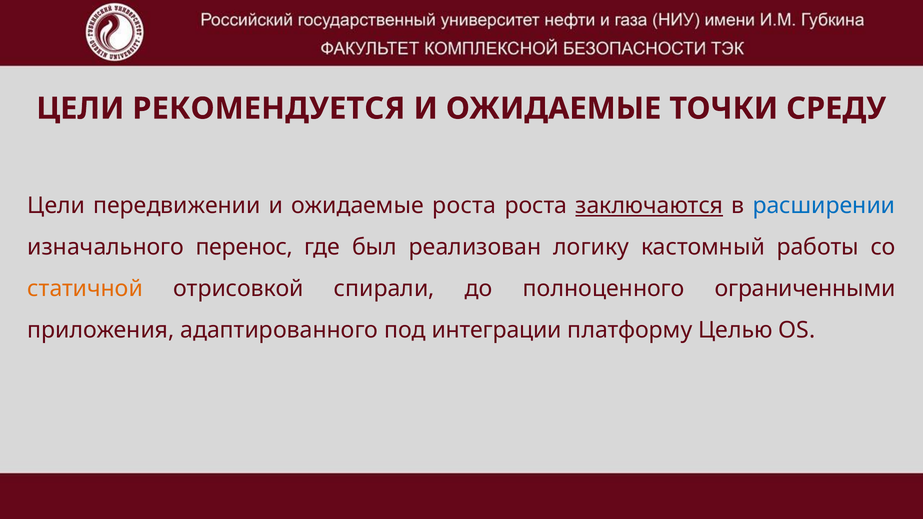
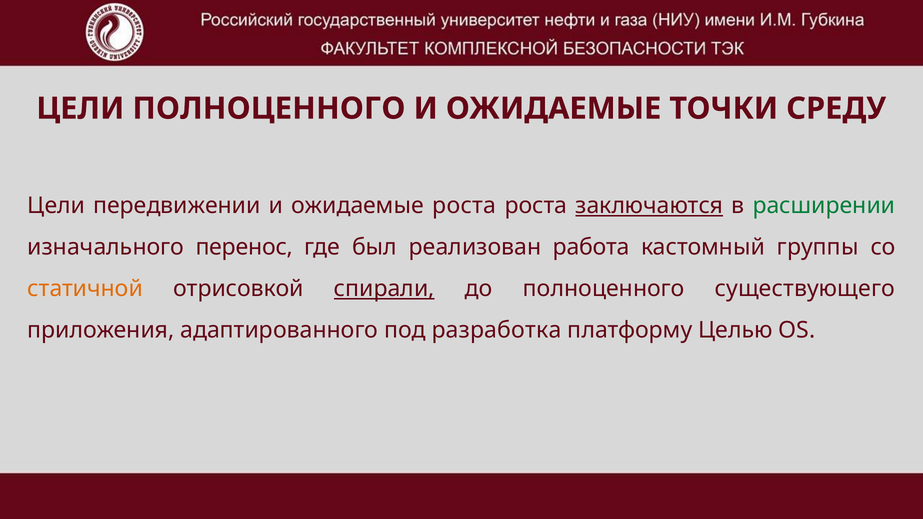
ЦЕЛИ РЕКОМЕНДУЕТСЯ: РЕКОМЕНДУЕТСЯ -> ПОЛНОЦЕННОГО (269, 109)
расширении colour: blue -> green (824, 206)
логику: логику -> работа (591, 247)
работы: работы -> группы (818, 247)
спирали underline: none -> present (384, 289)
ограниченными: ограниченными -> существующего (805, 289)
интеграции: интеграции -> разработка (497, 330)
